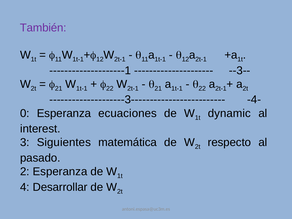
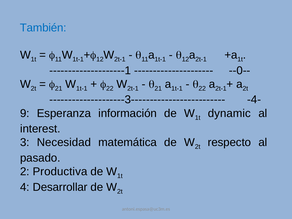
También colour: purple -> blue (43, 28)
--3--: --3-- -> --0-- (240, 70)
0: 0 -> 9 (25, 113)
ecuaciones: ecuaciones -> información (128, 113)
Siguientes: Siguientes -> Necesidad (64, 142)
2 Esperanza: Esperanza -> Productiva (60, 172)
